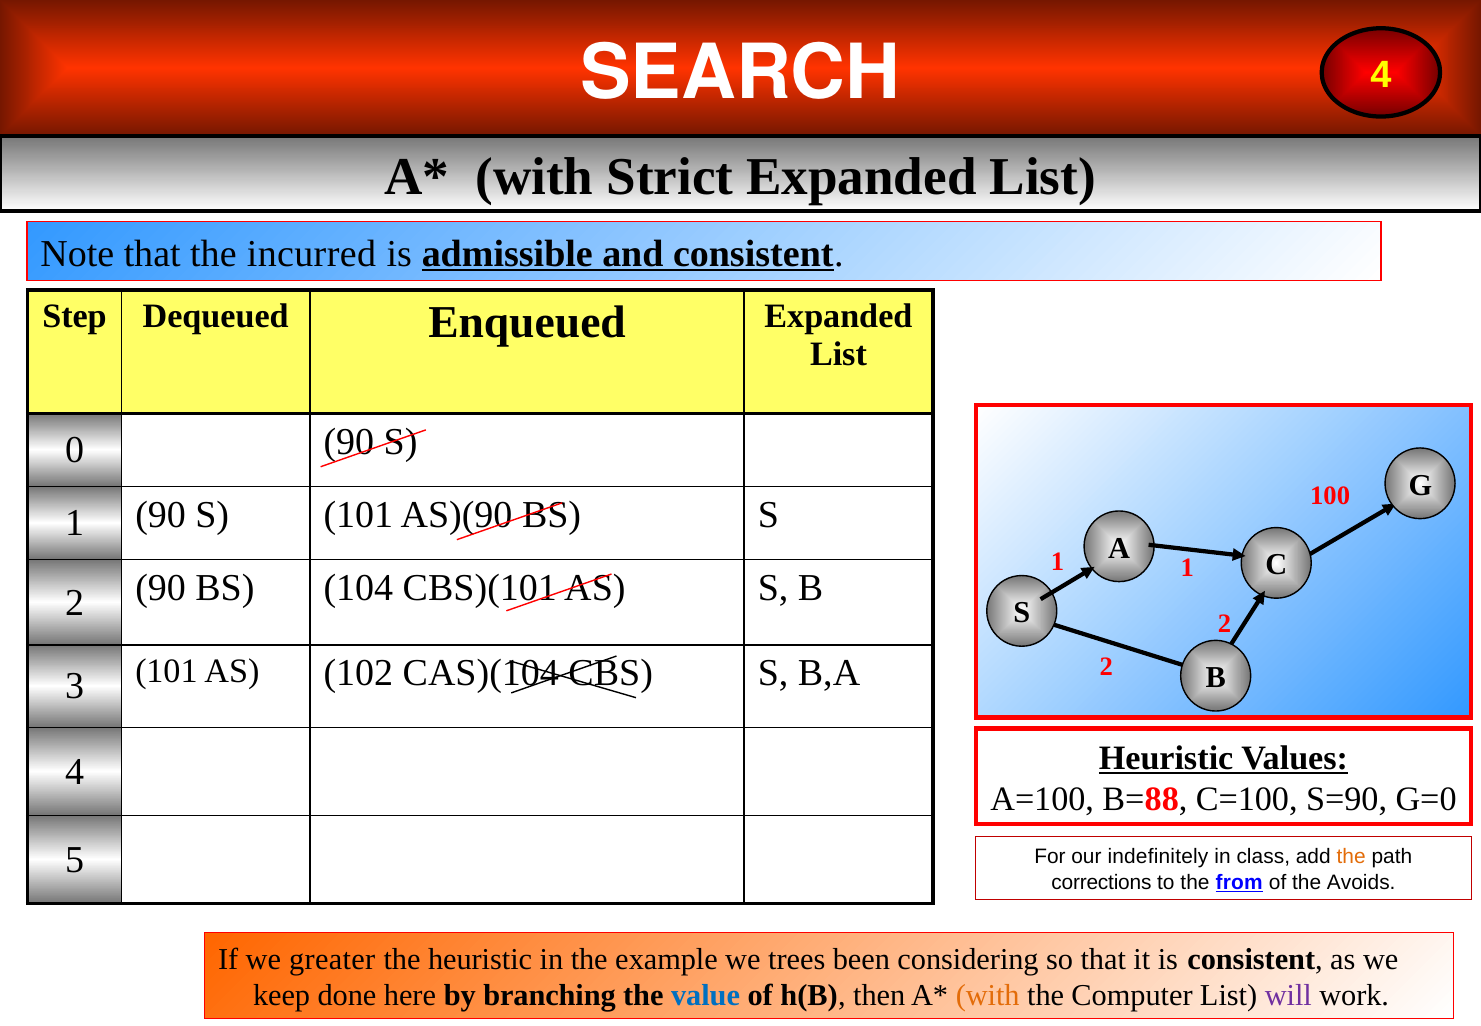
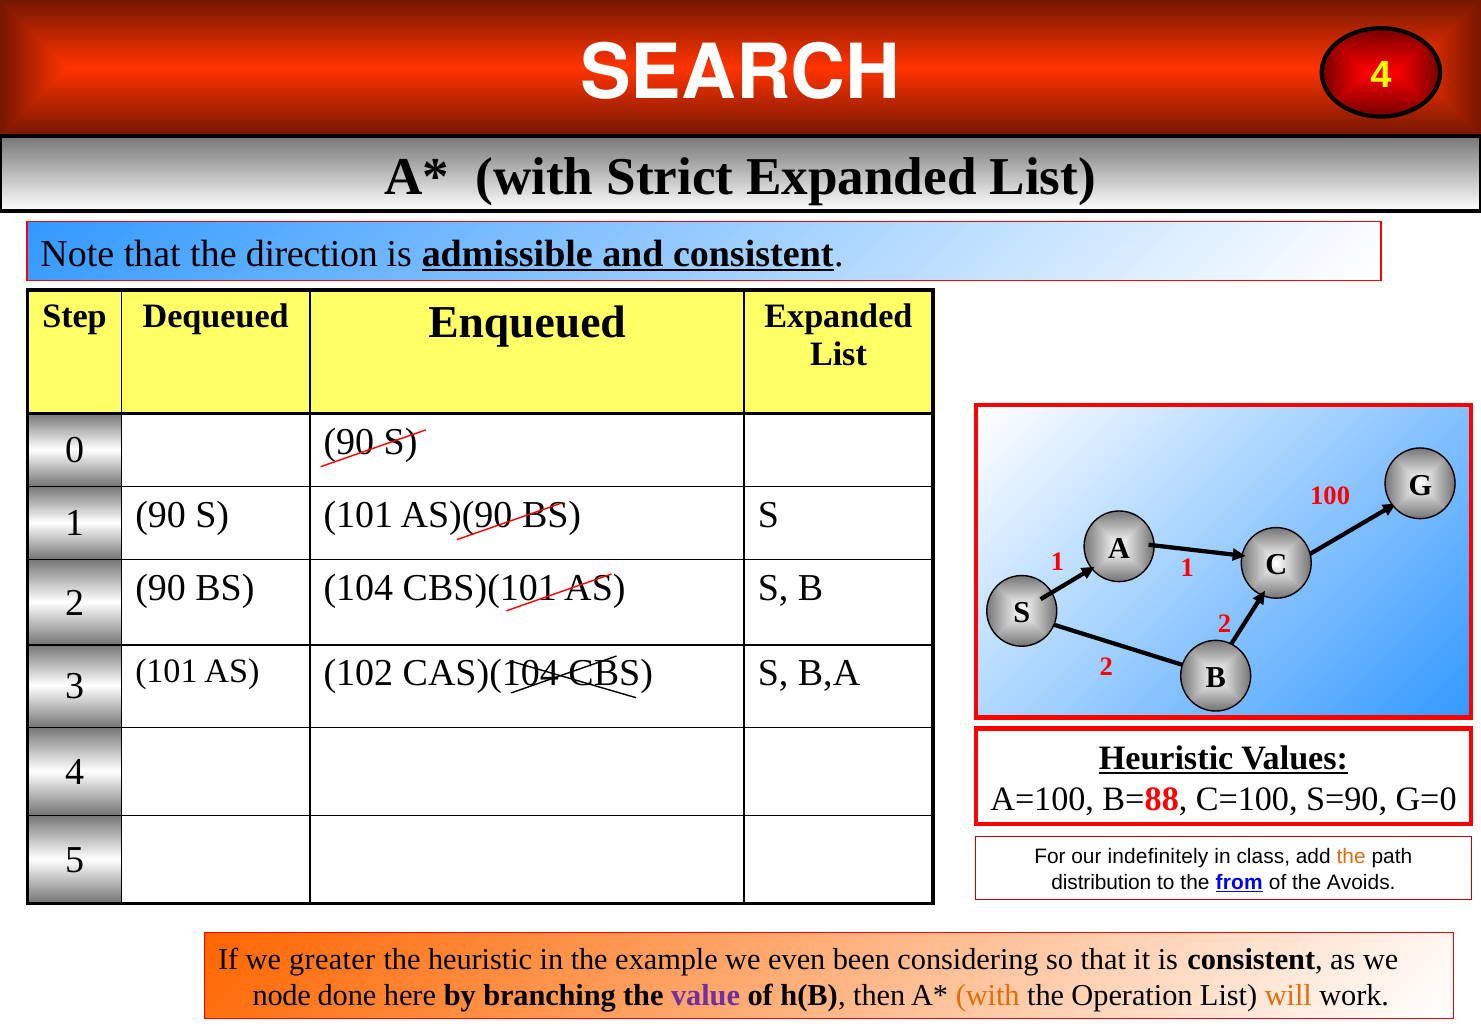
incurred: incurred -> direction (312, 253)
corrections: corrections -> distribution (1101, 882)
trees: trees -> even (797, 959)
keep: keep -> node (282, 995)
value colour: blue -> purple (706, 995)
Computer: Computer -> Operation (1132, 995)
will colour: purple -> orange (1288, 995)
